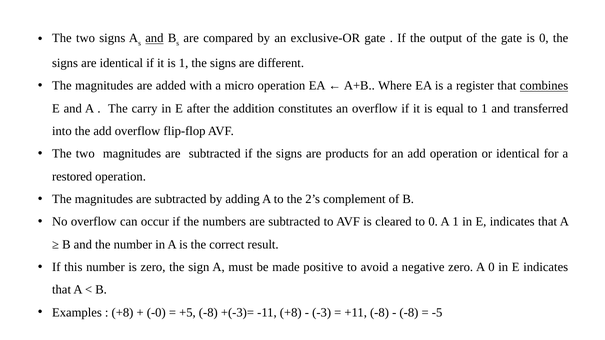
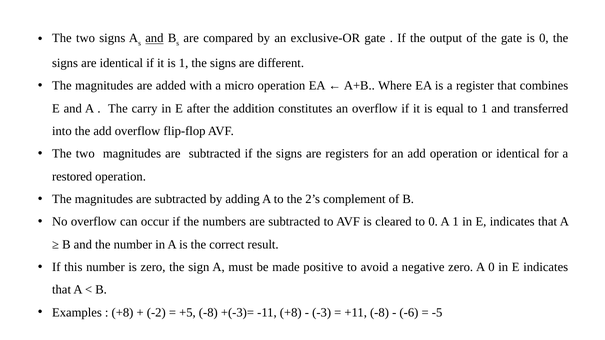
combines underline: present -> none (544, 86)
products: products -> registers (347, 154)
-0: -0 -> -2 (156, 313)
-8: -8 -> -6 (409, 313)
